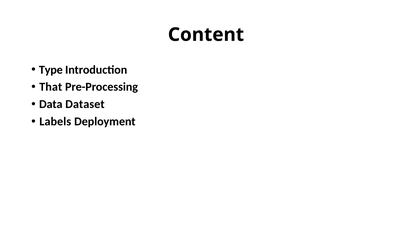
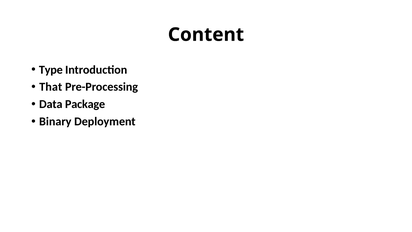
Dataset: Dataset -> Package (85, 104)
Labels: Labels -> Binary (55, 121)
